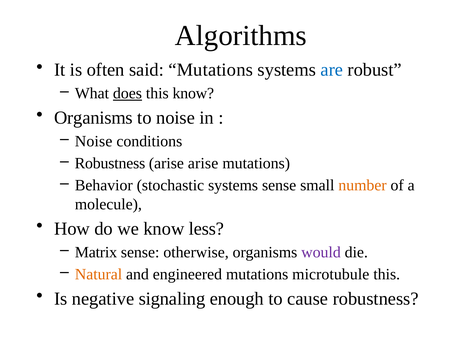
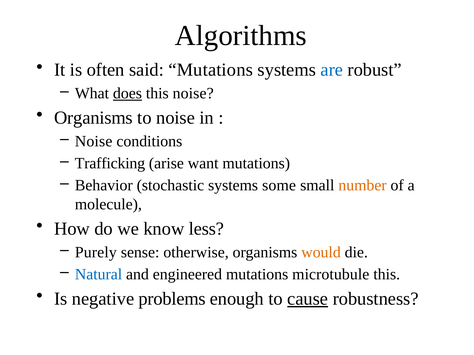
this know: know -> noise (193, 94)
Robustness: Robustness -> Trafficking (110, 164)
arise arise: arise -> want (203, 164)
systems sense: sense -> some (279, 186)
Matrix: Matrix -> Purely (96, 253)
would colour: purple -> orange (321, 253)
Natural colour: orange -> blue (99, 275)
signaling: signaling -> problems (172, 299)
cause underline: none -> present (308, 299)
